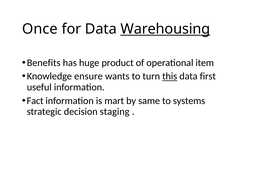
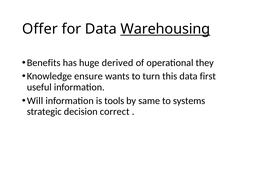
Once: Once -> Offer (40, 29)
product: product -> derived (118, 63)
item: item -> they (205, 63)
this underline: present -> none (170, 76)
Fact: Fact -> Will (35, 101)
mart: mart -> tools (114, 101)
staging: staging -> correct (115, 112)
